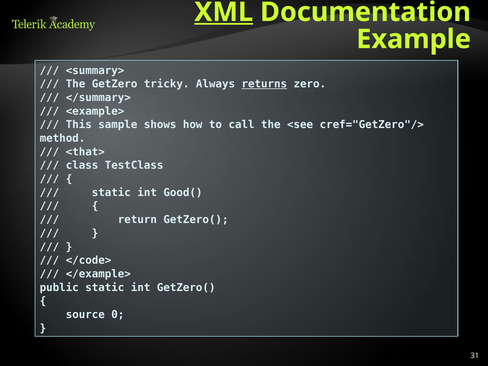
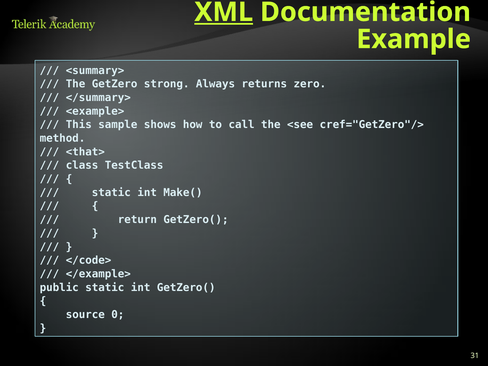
tricky: tricky -> strong (167, 84)
returns underline: present -> none (264, 84)
Good(: Good( -> Make( (183, 193)
